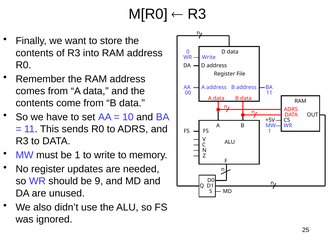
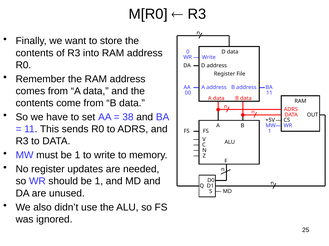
10: 10 -> 38 (128, 117)
should be 9: 9 -> 1 (99, 182)
